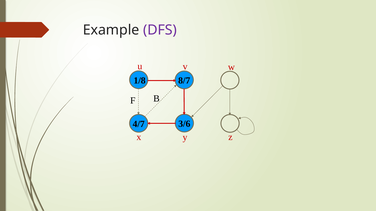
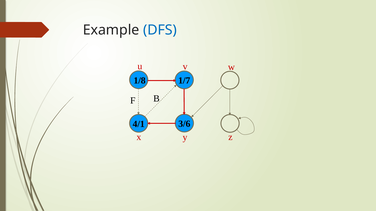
DFS colour: purple -> blue (160, 30)
8/7: 8/7 -> 1/7 (184, 81)
4/7: 4/7 -> 4/1 (139, 124)
